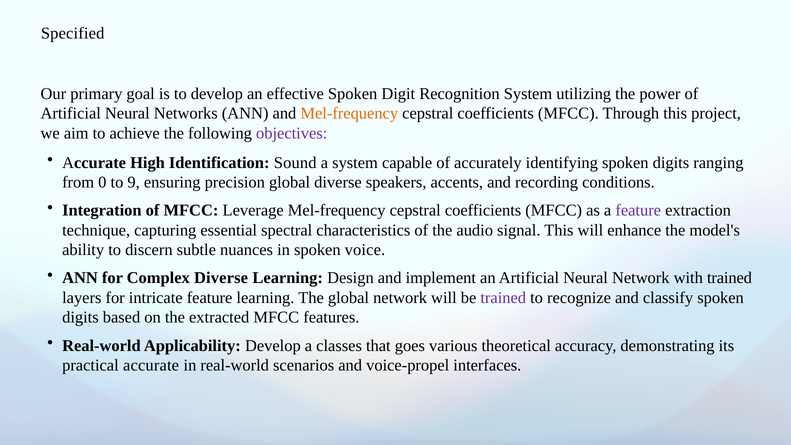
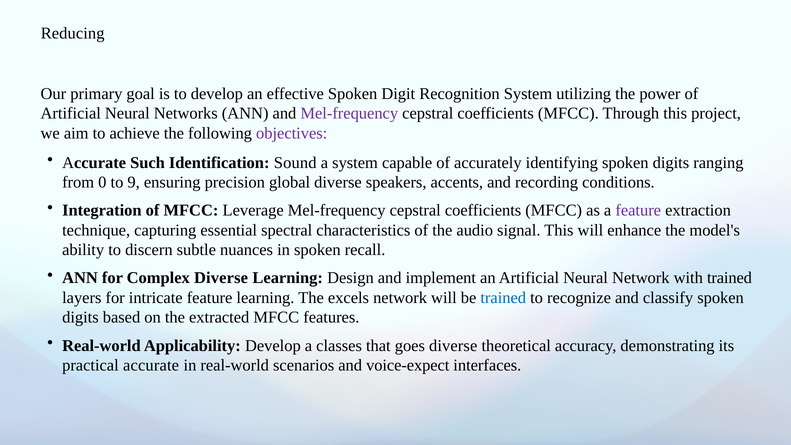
Specified: Specified -> Reducing (73, 33)
Mel-frequency colour: orange -> purple (349, 113)
High: High -> Such (148, 163)
voice: voice -> recall (365, 250)
The global: global -> excels (348, 298)
trained colour: purple -> blue (503, 298)
goes various: various -> diverse (453, 346)
voice-propel: voice-propel -> voice-expect (408, 365)
